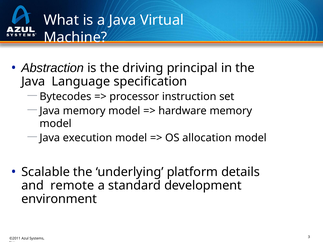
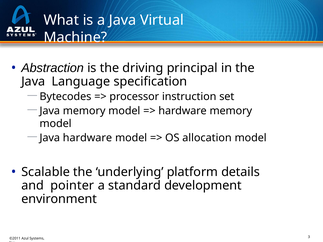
Java execution: execution -> hardware (87, 138)
remote: remote -> pointer (72, 186)
